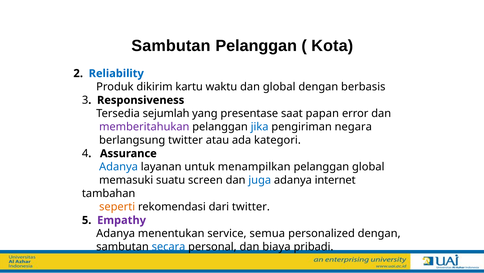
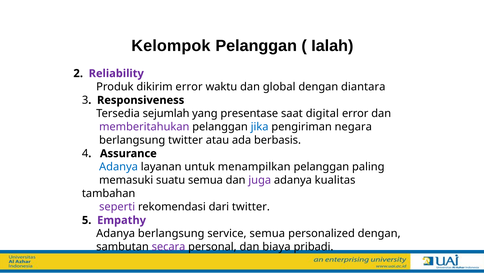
Sambutan: Sambutan -> Kelompok (171, 46)
Kota: Kota -> Ialah (332, 46)
Reliability colour: blue -> purple (116, 73)
dikirim kartu: kartu -> error (189, 87)
berbasis: berbasis -> diantara (363, 87)
papan: papan -> digital (322, 113)
kategori: kategori -> berbasis (278, 140)
pelanggan global: global -> paling (368, 166)
suatu screen: screen -> semua (205, 180)
juga colour: blue -> purple (260, 180)
internet: internet -> kualitas (335, 180)
seperti colour: orange -> purple (117, 206)
Adanya menentukan: menentukan -> berlangsung (171, 233)
secara colour: blue -> purple (169, 246)
